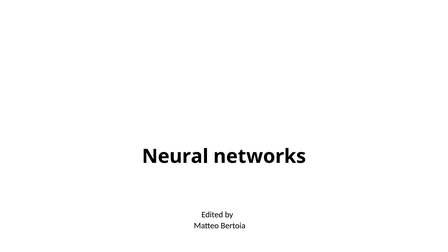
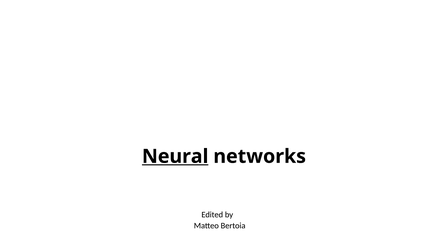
Neural underline: none -> present (175, 156)
